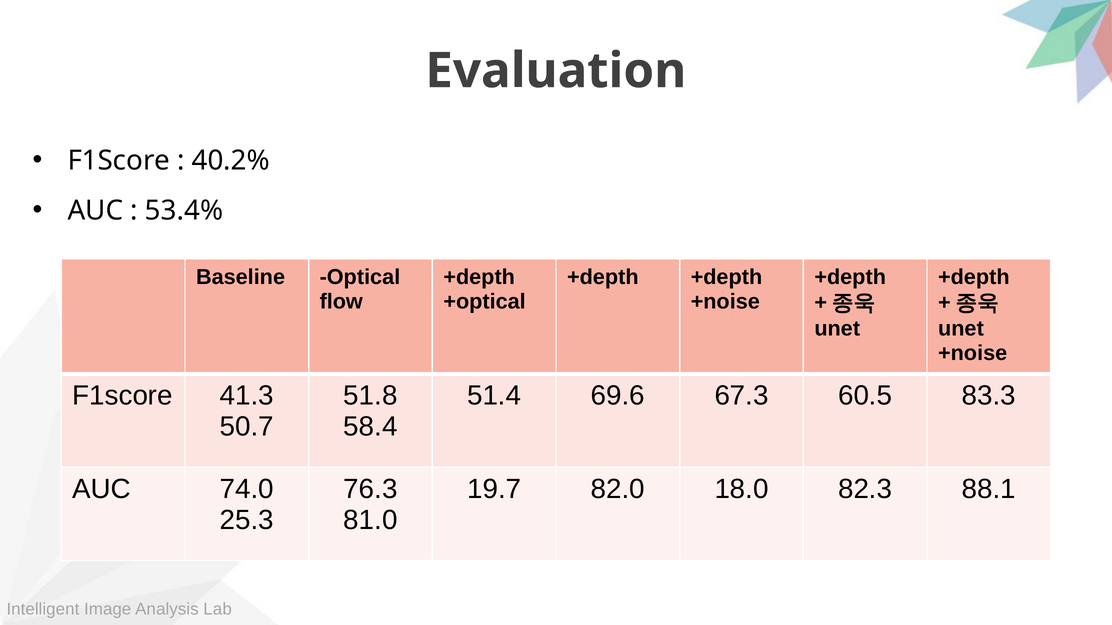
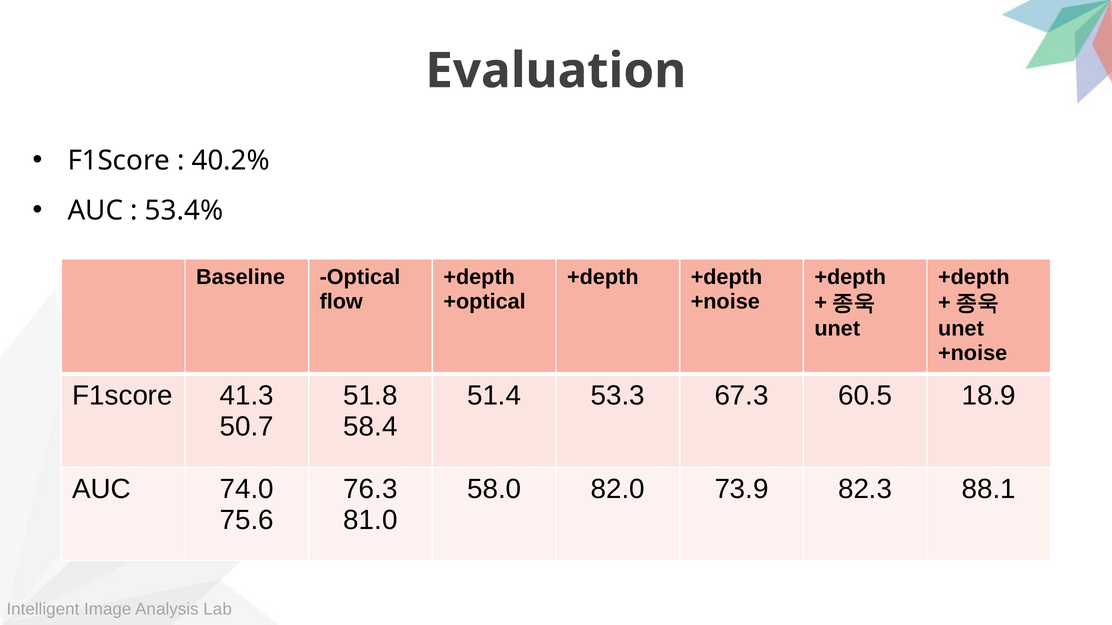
69.6: 69.6 -> 53.3 (618, 396)
83.3: 83.3 -> 18.9 (989, 396)
19.7: 19.7 -> 58.0 (494, 489)
18.0: 18.0 -> 73.9 (742, 489)
25.3: 25.3 -> 75.6 (247, 520)
